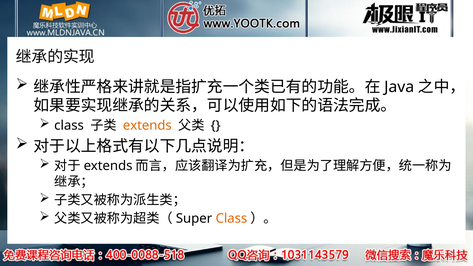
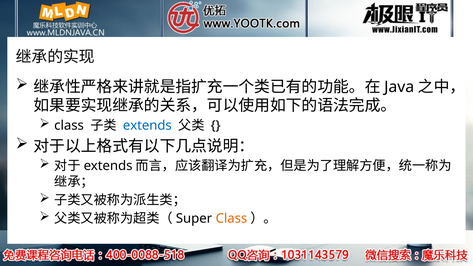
extends colour: orange -> blue (147, 126)
